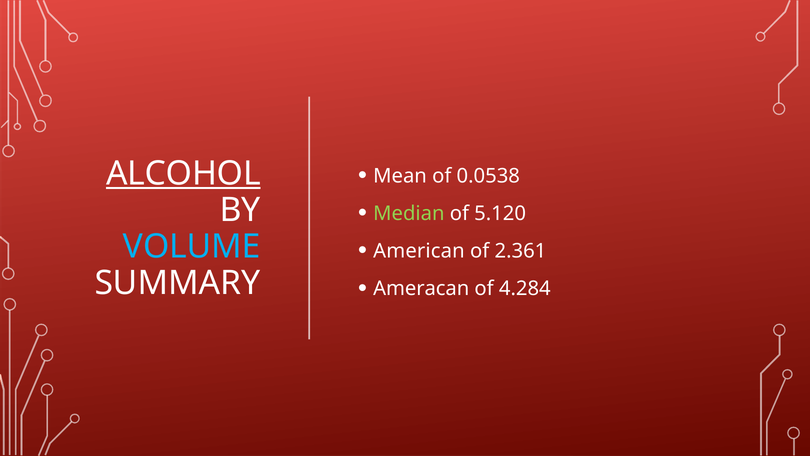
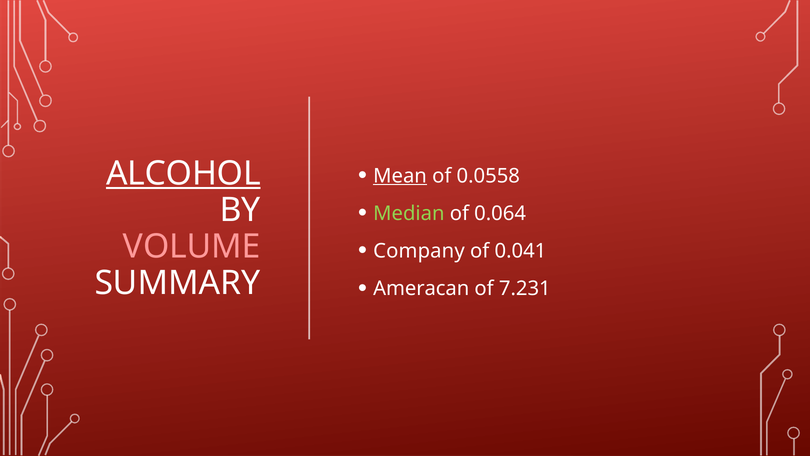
Mean underline: none -> present (400, 176)
0.0538: 0.0538 -> 0.0558 (488, 176)
5.120: 5.120 -> 0.064 (500, 213)
VOLUME colour: light blue -> pink (192, 246)
American: American -> Company (419, 251)
2.361: 2.361 -> 0.041 (520, 251)
4.284: 4.284 -> 7.231 (525, 289)
